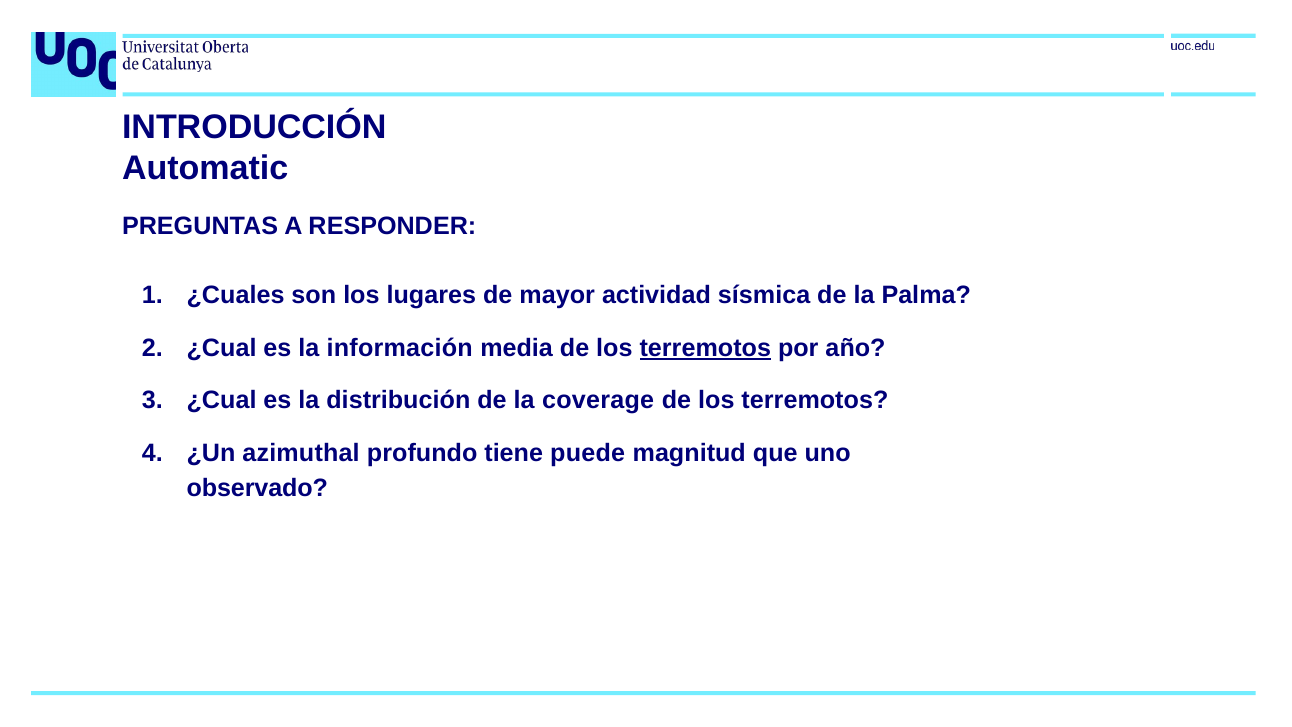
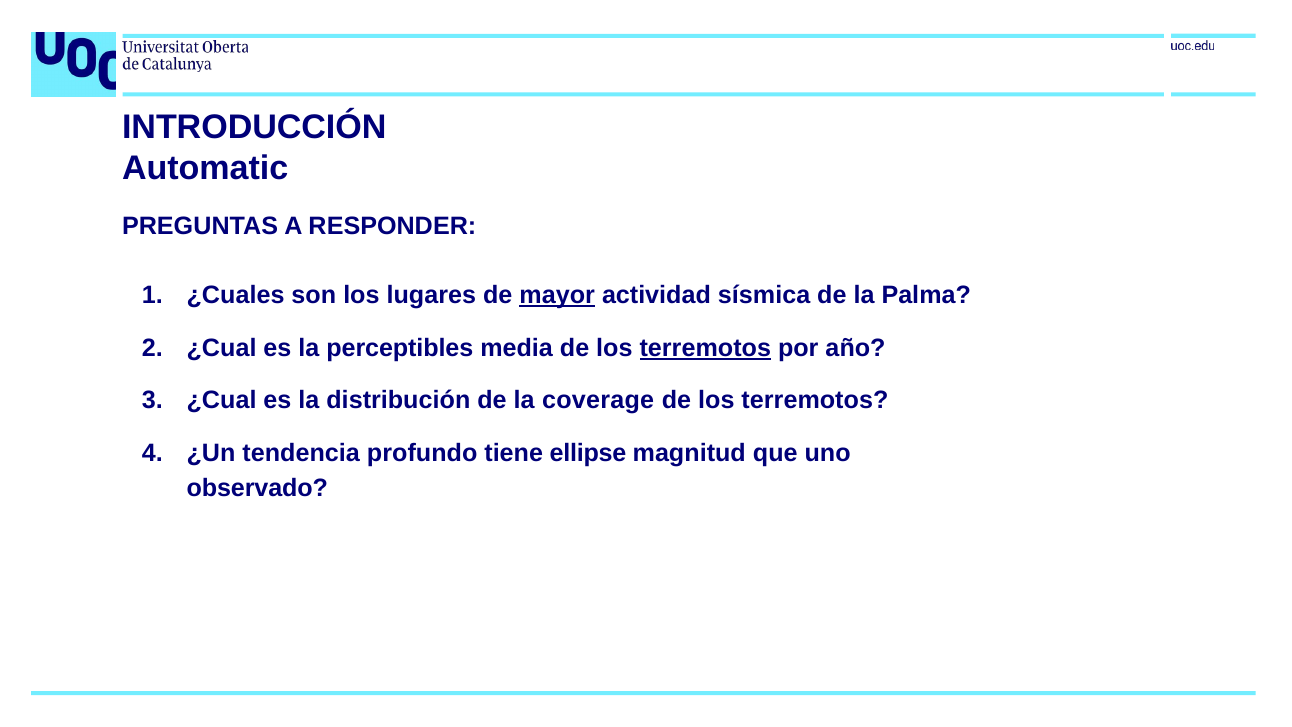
mayor underline: none -> present (557, 295)
información: información -> perceptibles (400, 348)
azimuthal: azimuthal -> tendencia (301, 453)
puede: puede -> ellipse (588, 453)
